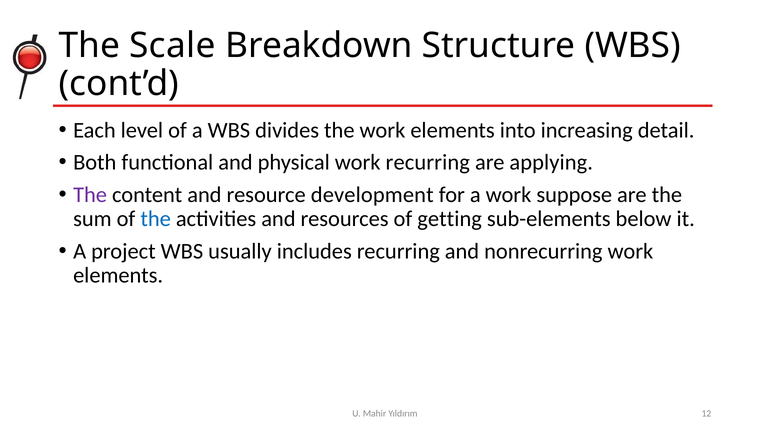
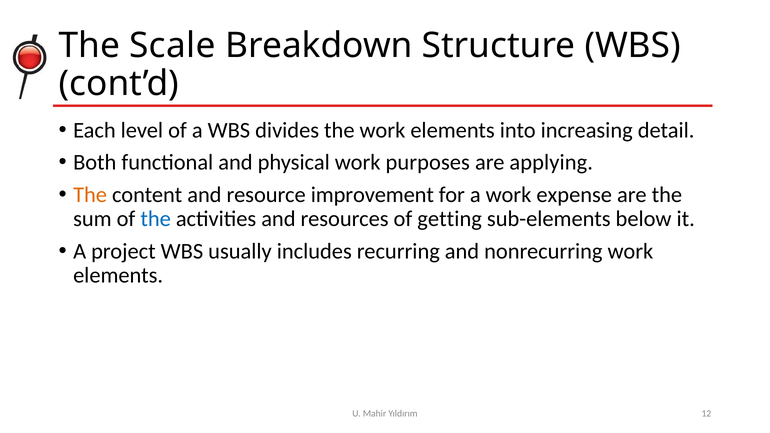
work recurring: recurring -> purposes (428, 162)
The colour: purple -> orange (90, 195)
development: development -> improvement (372, 195)
suppose: suppose -> expense (574, 195)
